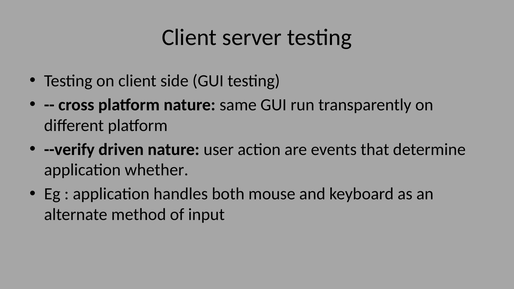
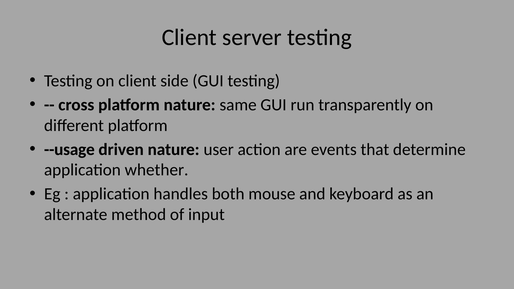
--verify: --verify -> --usage (69, 149)
